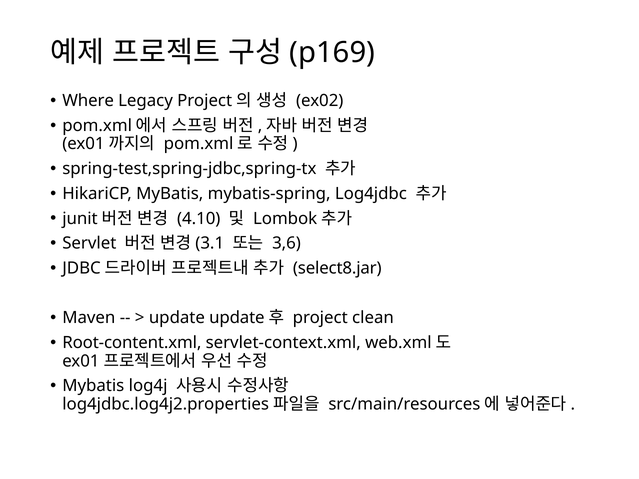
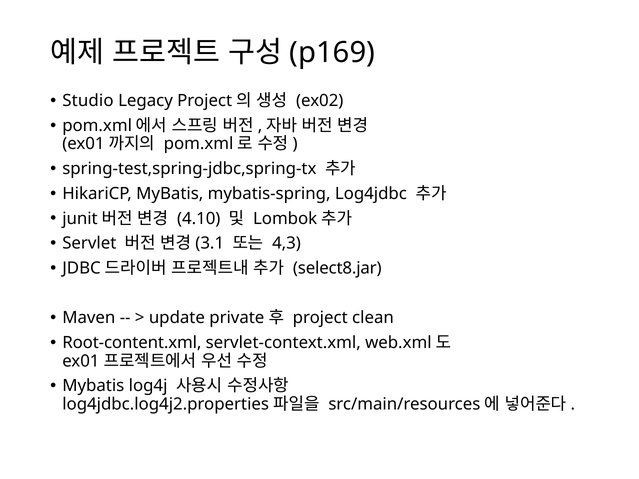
Where: Where -> Studio (88, 101)
3,6: 3,6 -> 4,3 (287, 243)
update update: update -> private (237, 318)
